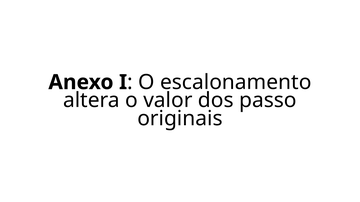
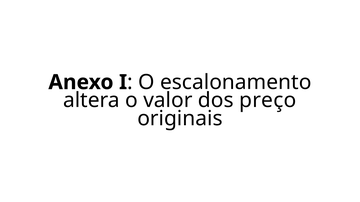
passo: passo -> preço (268, 101)
